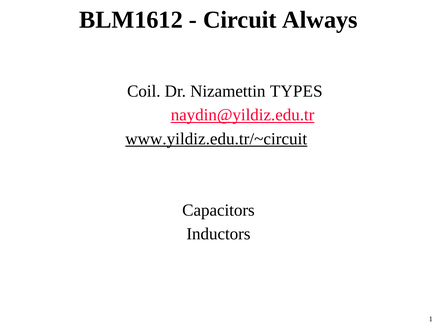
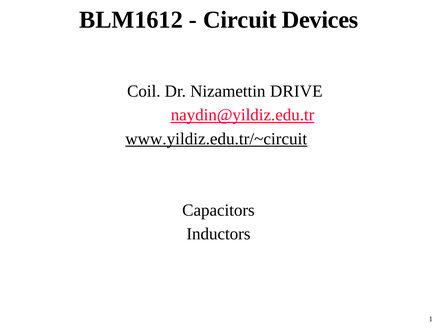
Always: Always -> Devices (320, 20)
TYPES: TYPES -> DRIVE (296, 91)
